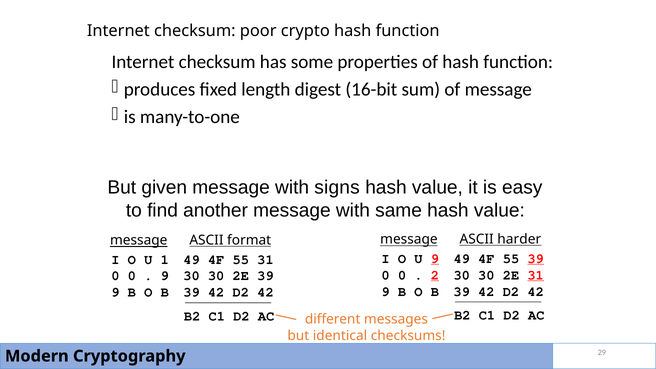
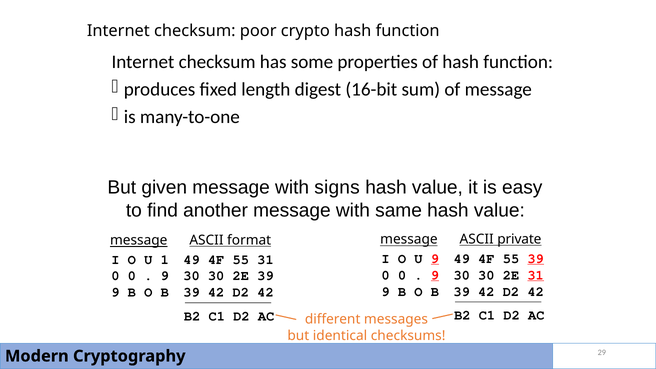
harder: harder -> private (519, 239)
2: 2 -> 9 (435, 275)
